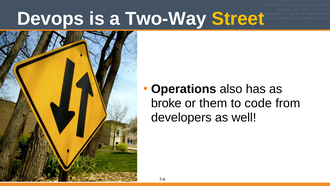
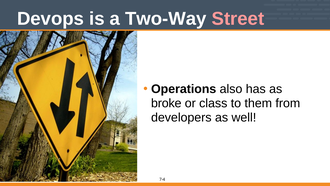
Street colour: yellow -> pink (238, 19)
them: them -> class (213, 103)
code: code -> them (258, 103)
